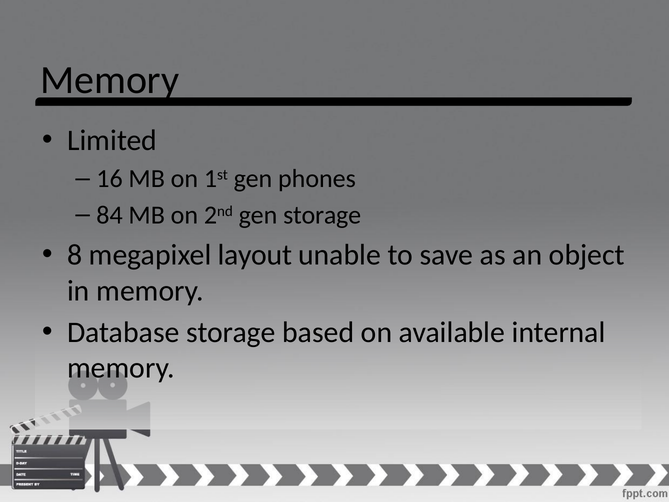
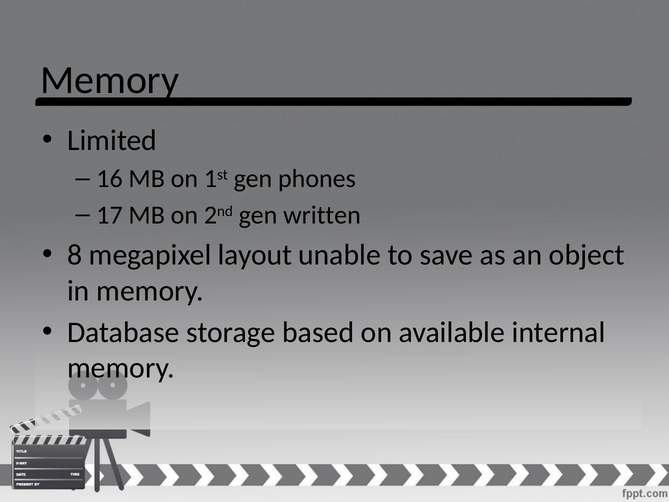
84: 84 -> 17 (110, 215)
gen storage: storage -> written (322, 215)
